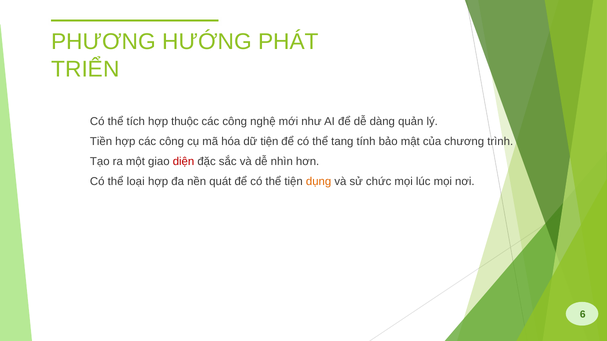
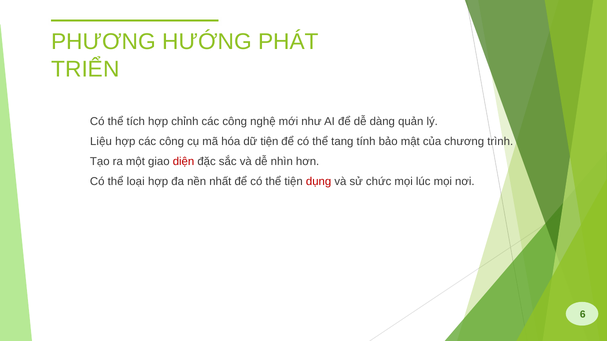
thuộc: thuộc -> chỉnh (185, 122)
Tiền: Tiền -> Liệu (101, 142)
quát: quát -> nhất (220, 182)
dụng colour: orange -> red (319, 182)
